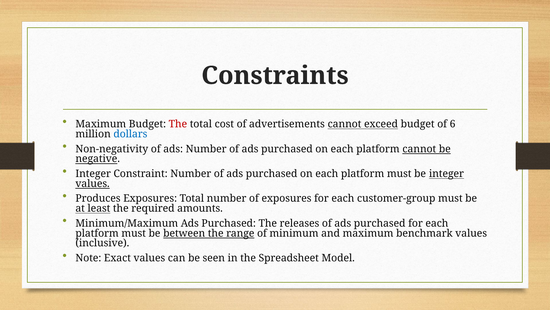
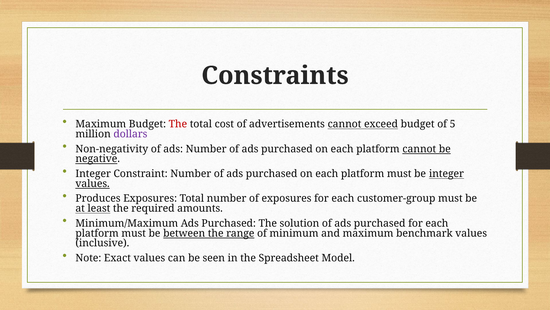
6: 6 -> 5 (453, 124)
dollars colour: blue -> purple (130, 134)
releases: releases -> solution (299, 223)
